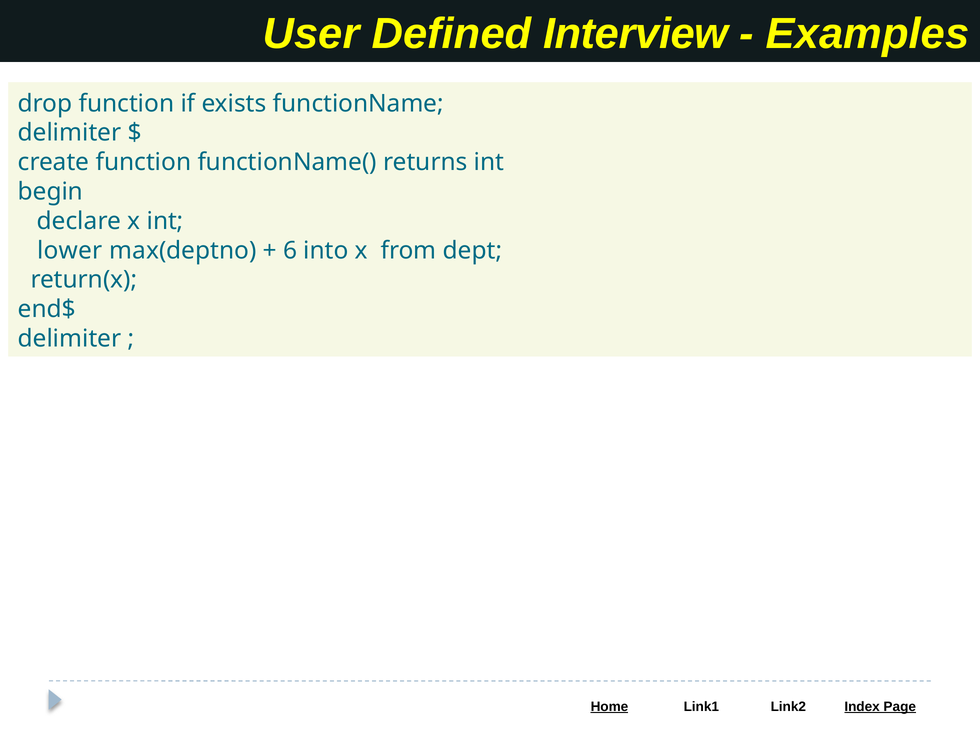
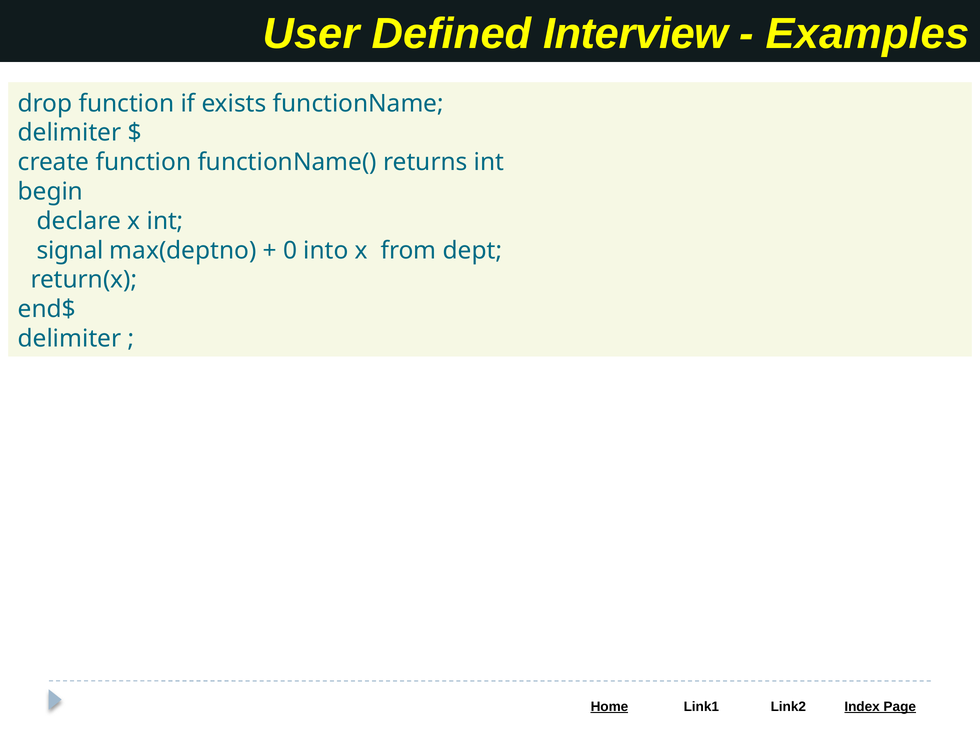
lower: lower -> signal (70, 250)
6: 6 -> 0 (290, 250)
